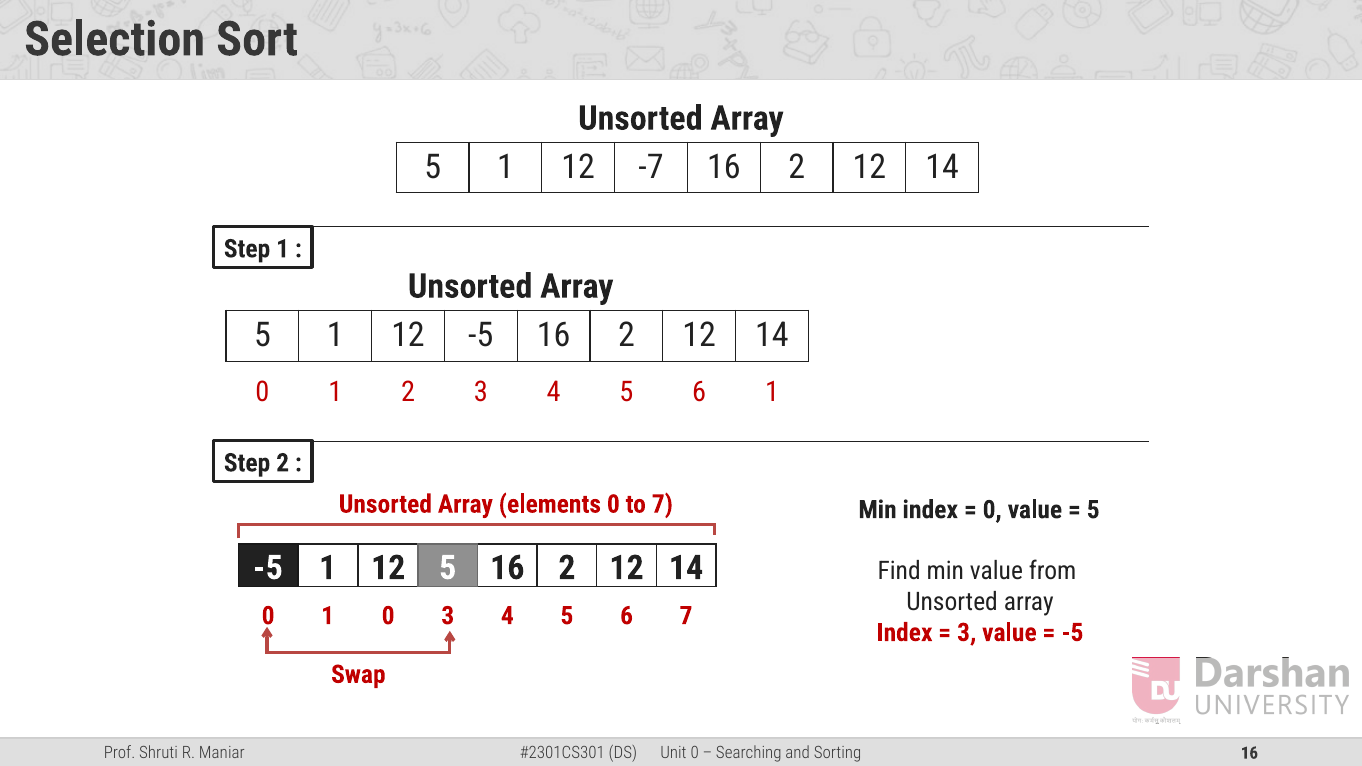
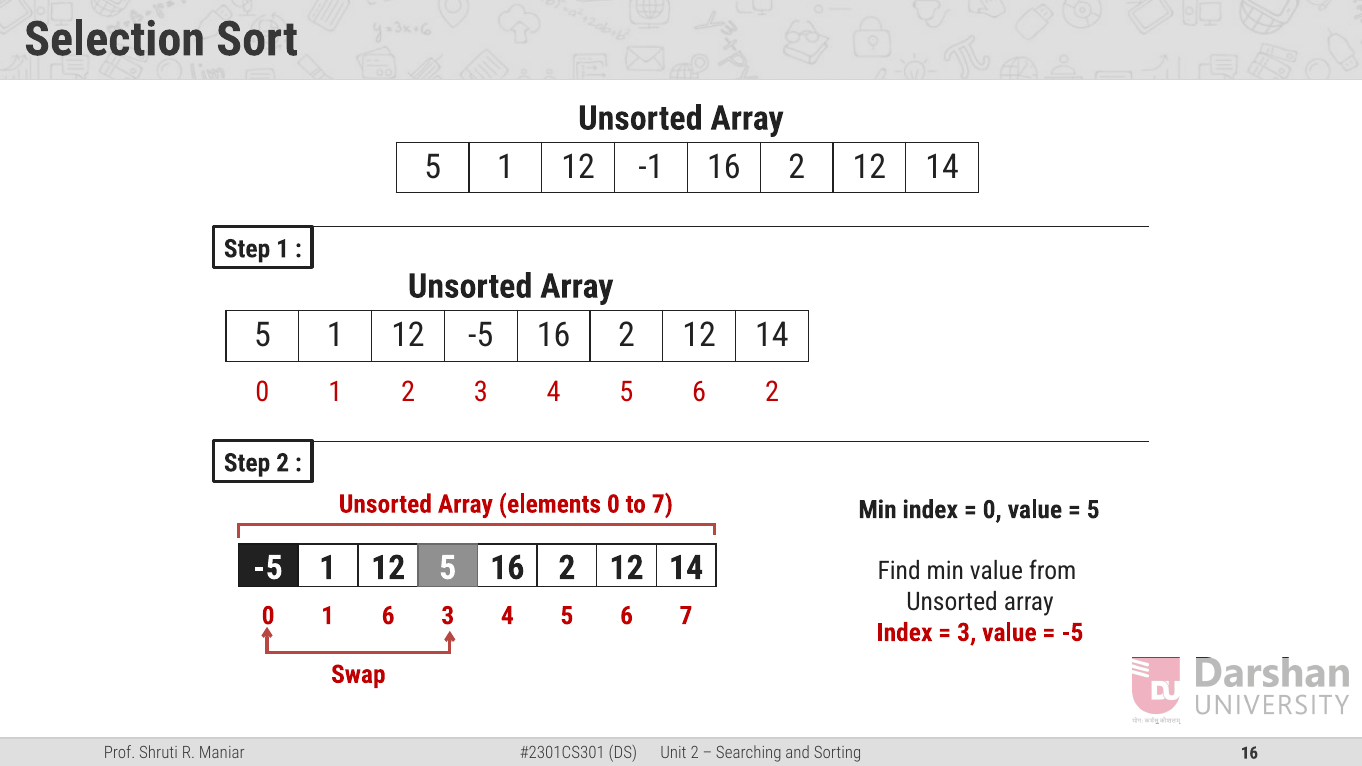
-7: -7 -> -1 (651, 168)
6 1: 1 -> 2 (772, 392)
1 0: 0 -> 6 (388, 616)
0: 0 -> 2 (695, 753)
